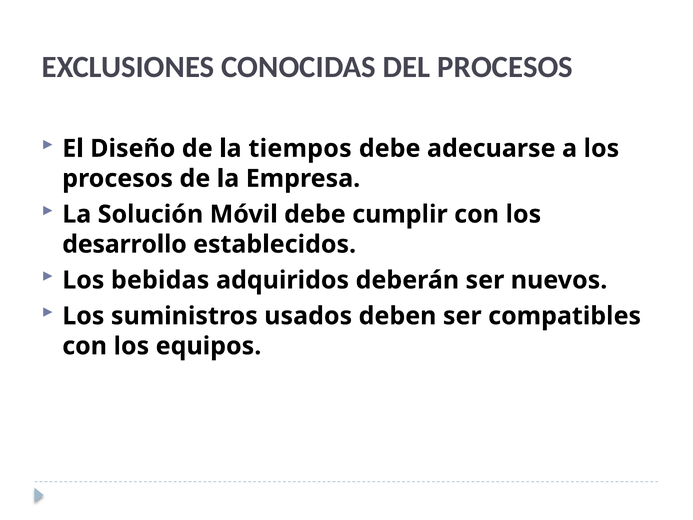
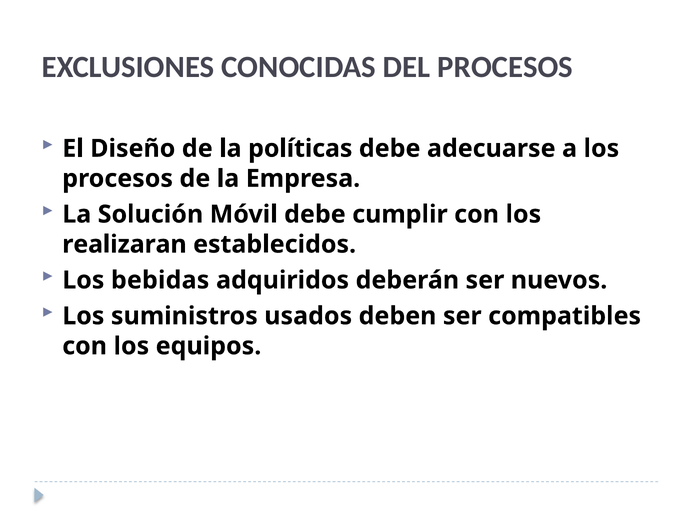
tiempos: tiempos -> políticas (300, 148)
desarrollo: desarrollo -> realizaran (124, 244)
